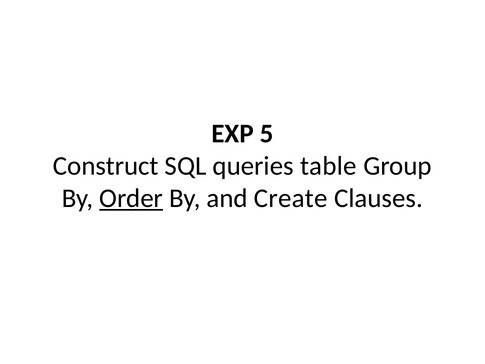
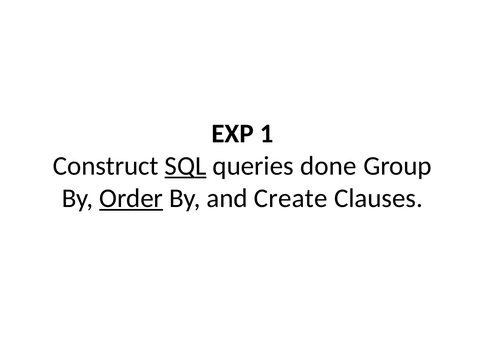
5: 5 -> 1 (267, 133)
SQL underline: none -> present (186, 166)
table: table -> done (328, 166)
